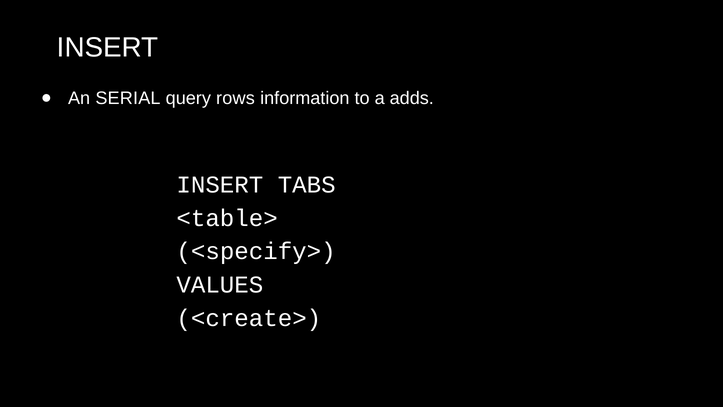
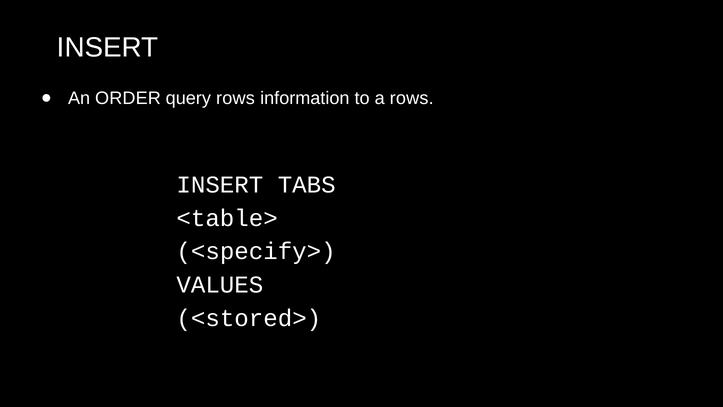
SERIAL: SERIAL -> ORDER (128, 98)
a adds: adds -> rows (412, 98)
<create>: <create> -> <stored> (249, 318)
